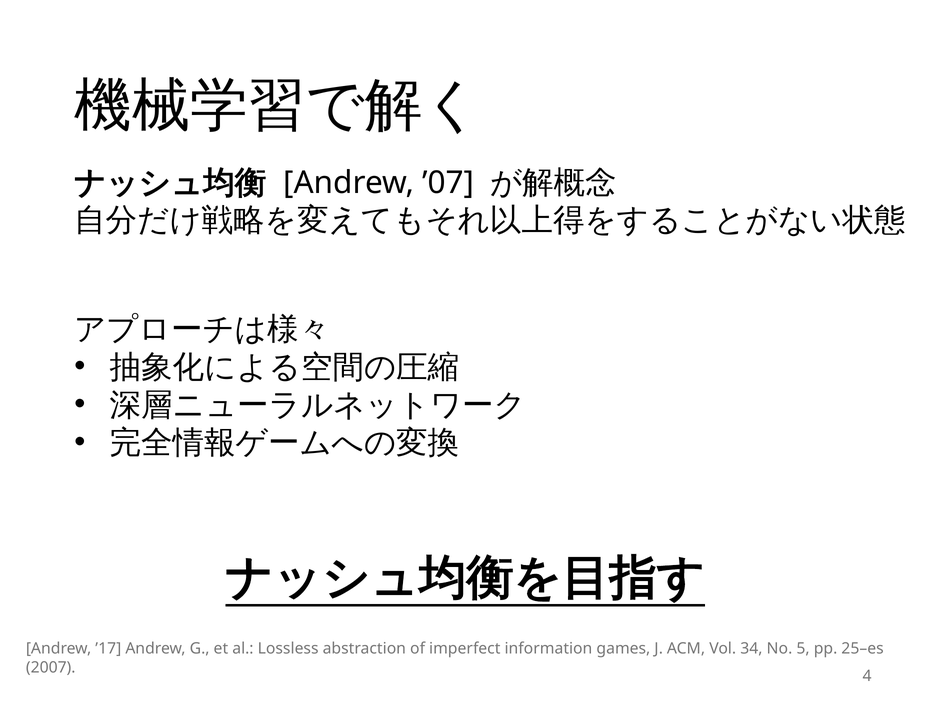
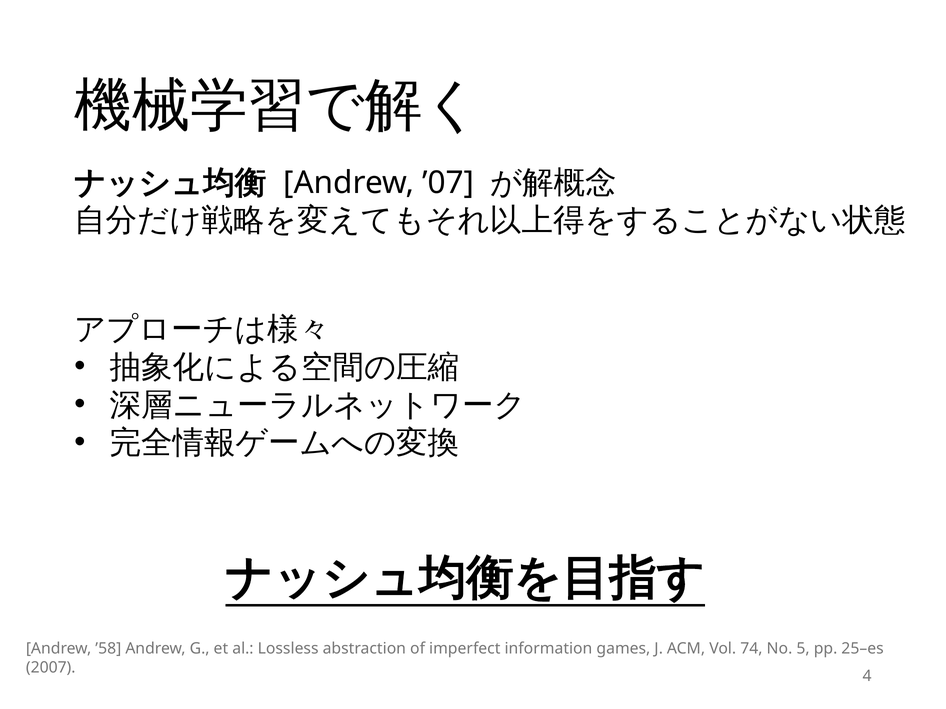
’17: ’17 -> ’58 (108, 649)
34: 34 -> 74 (751, 649)
